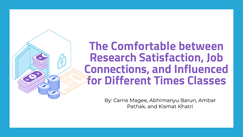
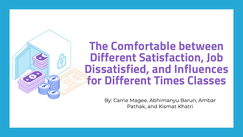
Research: Research -> Different (113, 57)
Connections: Connections -> Dissatisfied (117, 69)
Influenced: Influenced -> Influences (201, 69)
